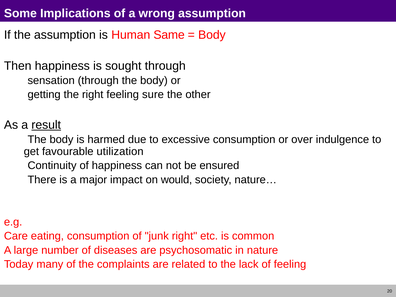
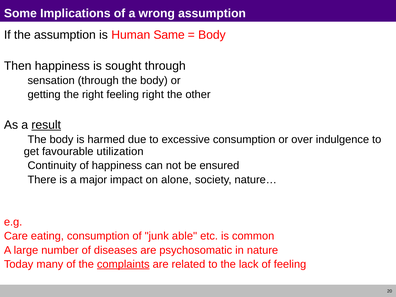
feeling sure: sure -> right (153, 95)
would: would -> alone (176, 180)
junk right: right -> able (184, 236)
complaints underline: none -> present (123, 264)
